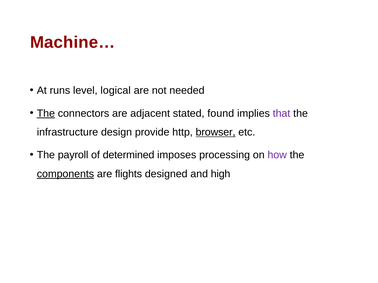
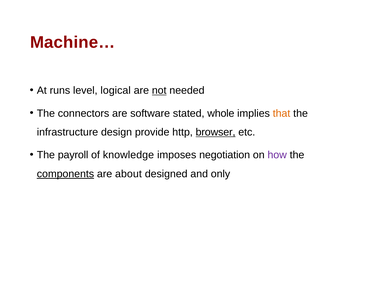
not underline: none -> present (159, 91)
The underline: present -> none (46, 114)
adjacent: adjacent -> software (150, 114)
found: found -> whole (221, 114)
that colour: purple -> orange (282, 114)
determined: determined -> knowledge (128, 155)
processing: processing -> negotiation (225, 155)
flights: flights -> about (128, 174)
high: high -> only (221, 174)
